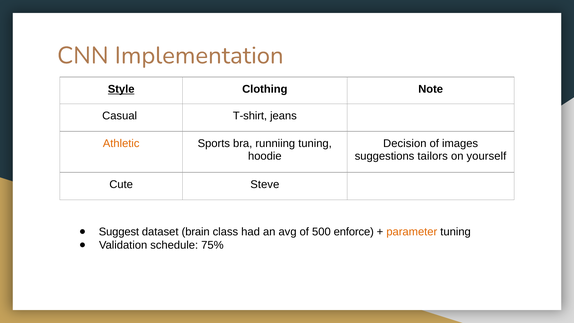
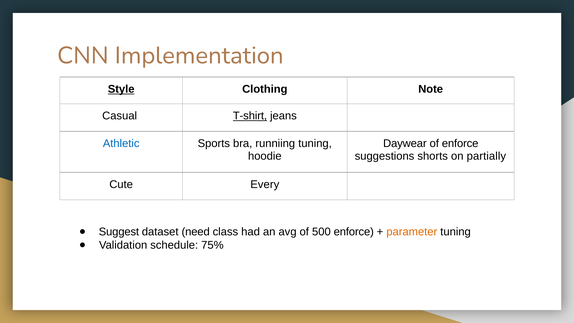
T-shirt underline: none -> present (250, 116)
Athletic colour: orange -> blue (121, 143)
Decision: Decision -> Daywear (405, 143)
of images: images -> enforce (460, 143)
tailors: tailors -> shorts (433, 156)
yourself: yourself -> partially (486, 156)
Steve: Steve -> Every (265, 184)
brain: brain -> need (196, 232)
